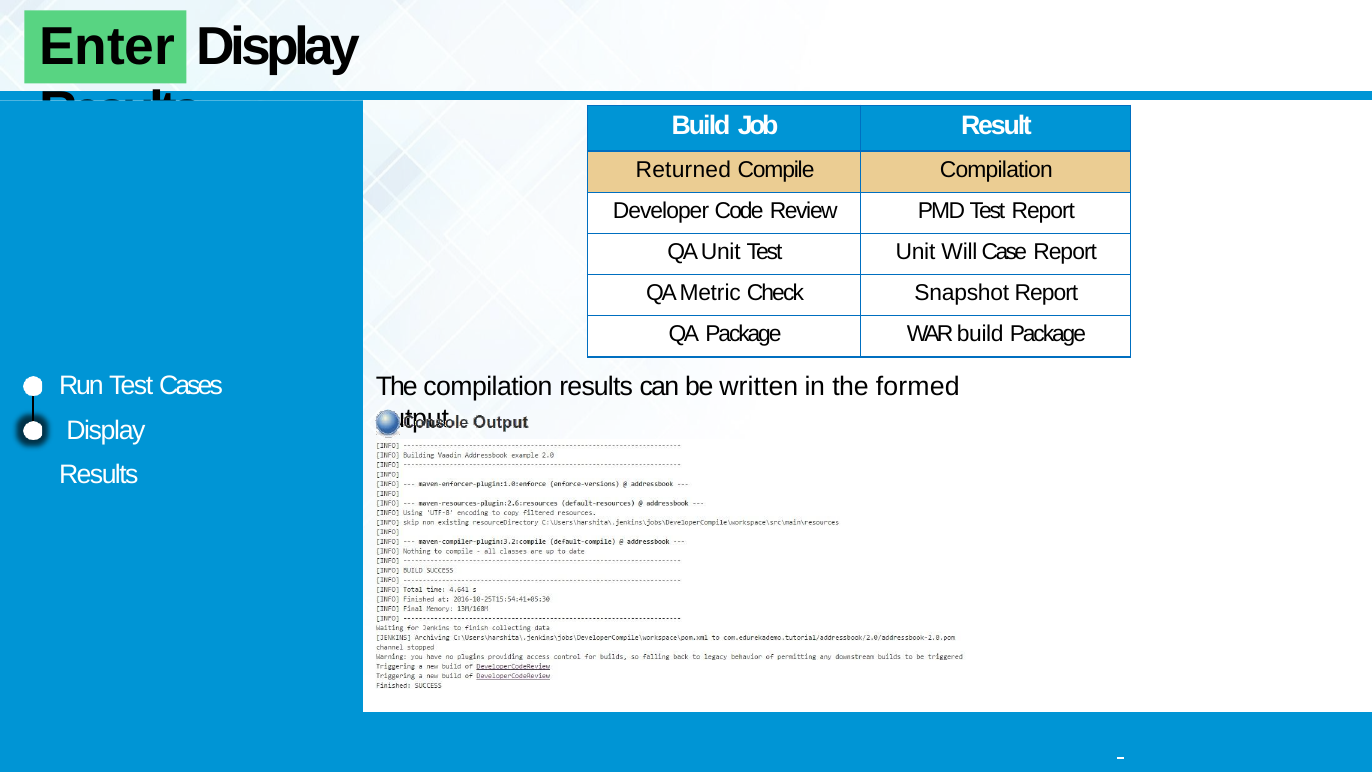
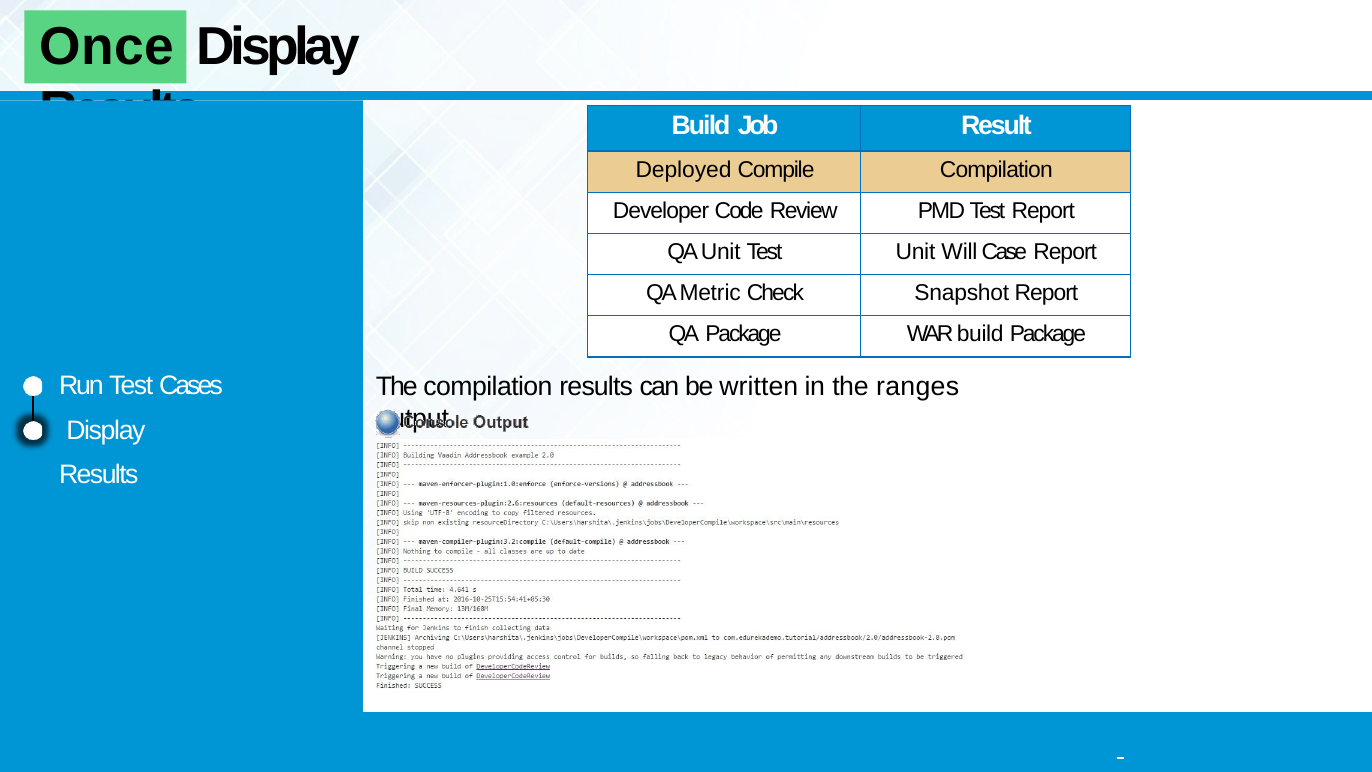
Enter: Enter -> Once (107, 47)
Returned: Returned -> Deployed (684, 170)
formed: formed -> ranges (918, 386)
